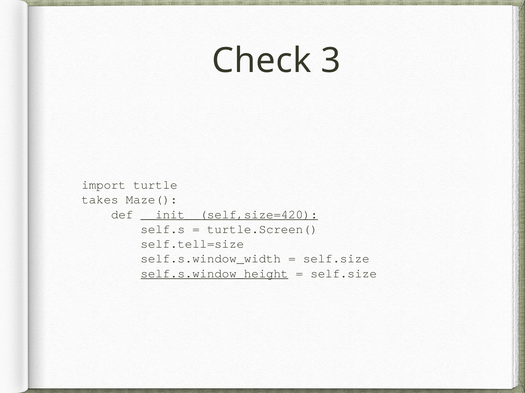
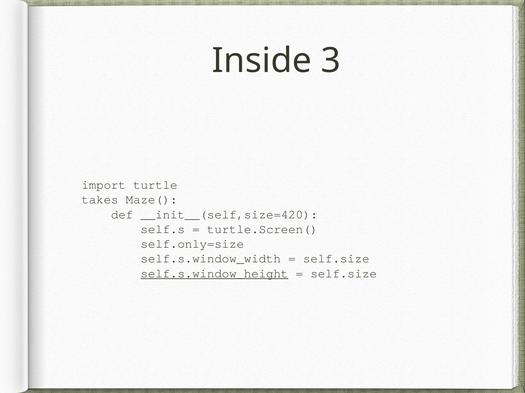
Check: Check -> Inside (262, 61)
__init__(self,size=420 underline: present -> none (229, 215)
self.tell=size: self.tell=size -> self.only=size (192, 244)
